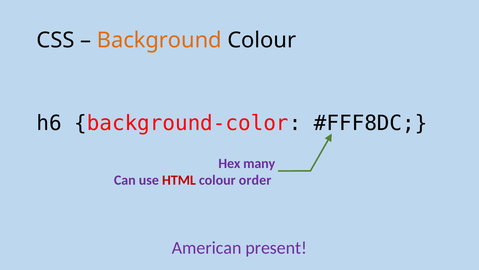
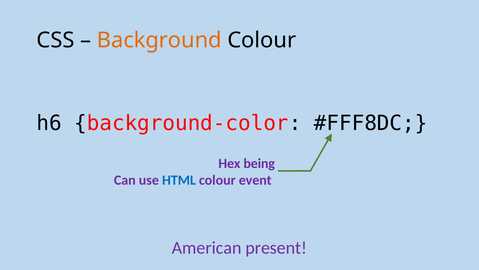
many: many -> being (259, 163)
HTML colour: red -> blue (179, 180)
order: order -> event (255, 180)
